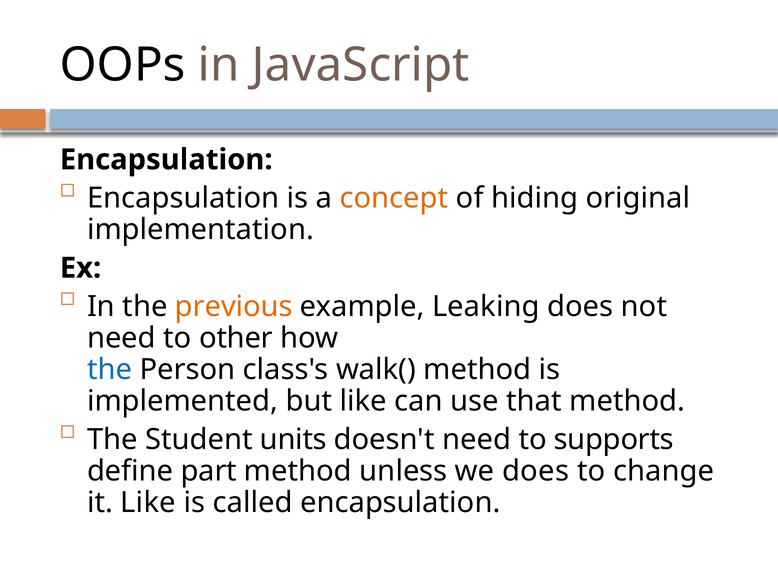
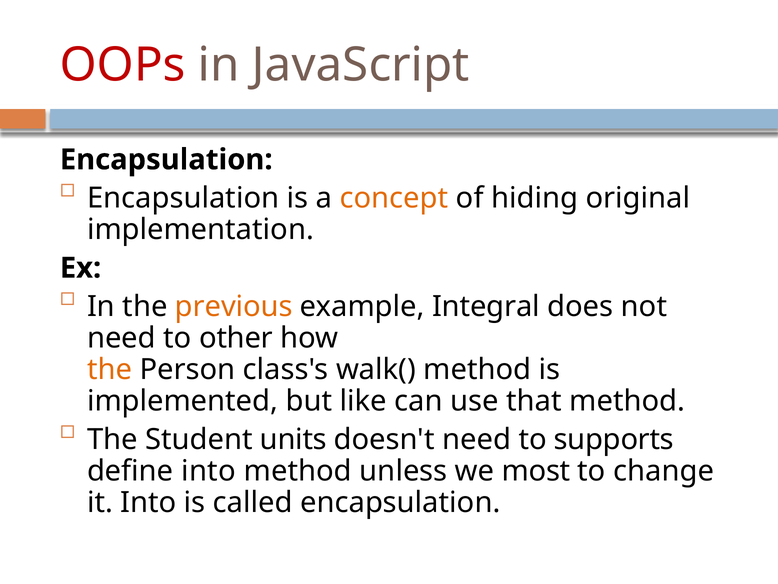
OOPs colour: black -> red (123, 65)
Leaking: Leaking -> Integral (486, 306)
the colour: blue -> orange (110, 369)
define part: part -> into (209, 471)
we does: does -> most (536, 471)
it Like: Like -> Into (148, 502)
